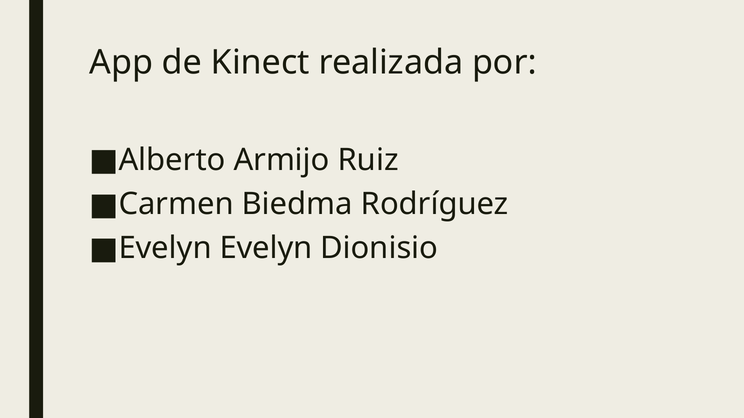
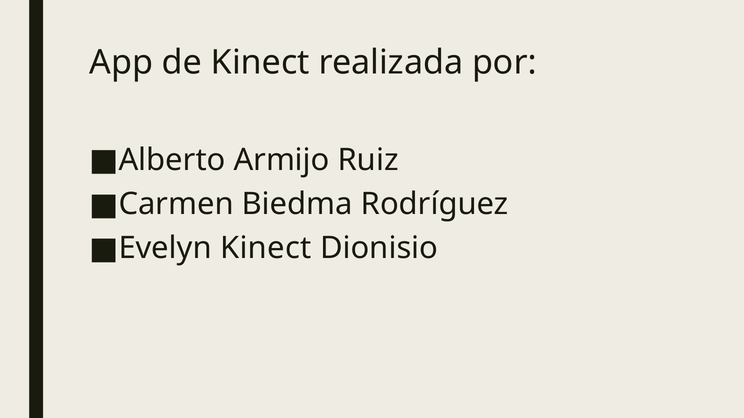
Evelyn Evelyn: Evelyn -> Kinect (266, 248)
